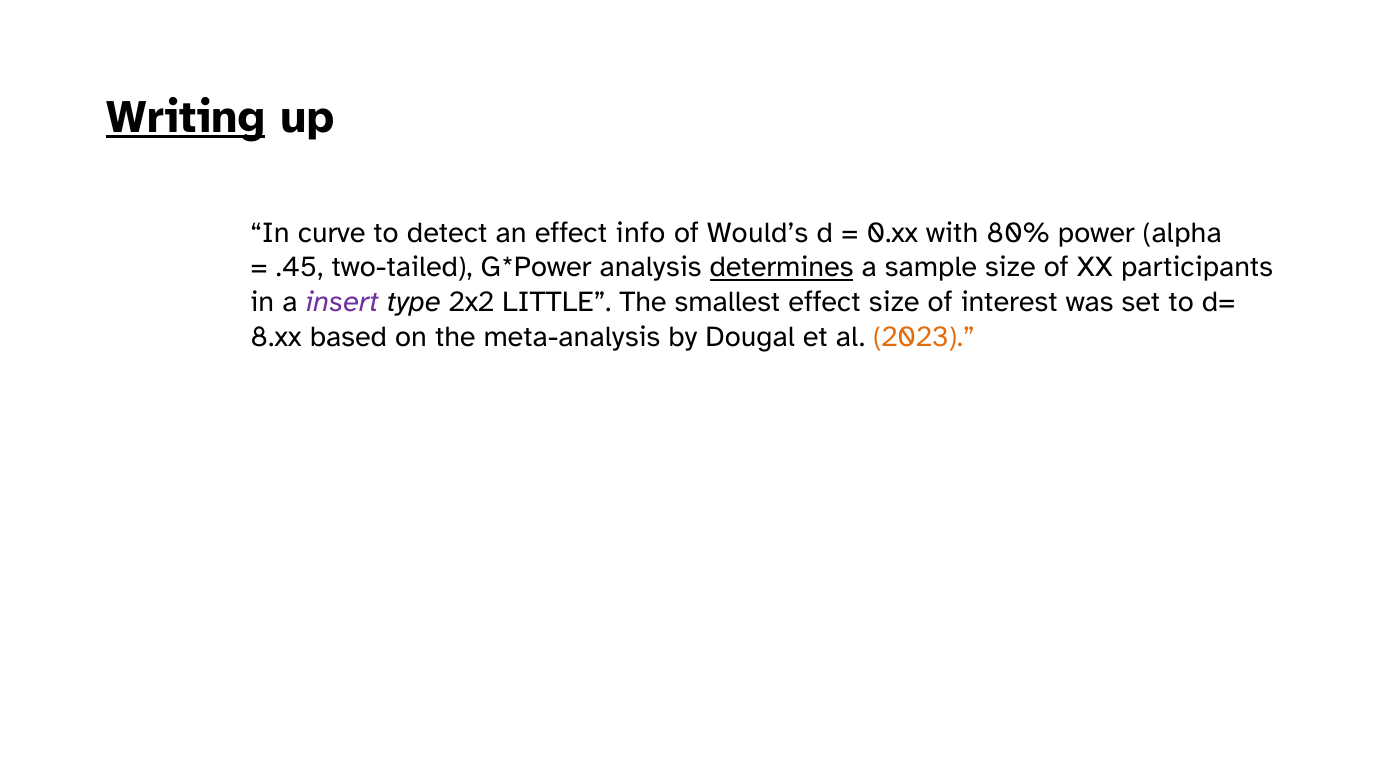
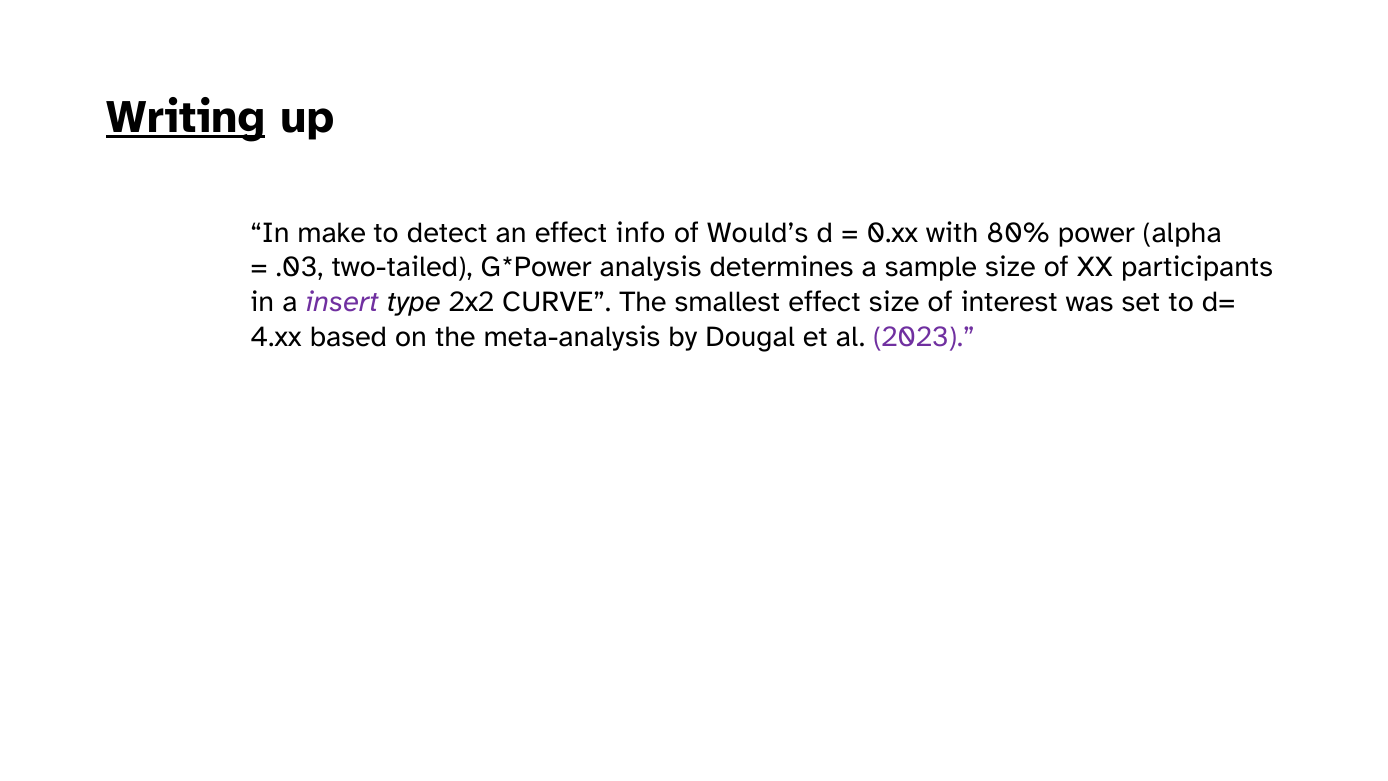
curve: curve -> make (332, 232)
.45: .45 -> .03 (300, 267)
determines underline: present -> none (781, 267)
LITTLE: LITTLE -> CURVE (557, 302)
8.xx: 8.xx -> 4.xx (276, 337)
2023 colour: orange -> purple (924, 337)
